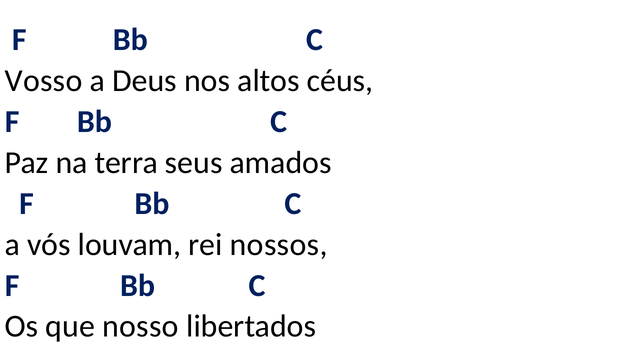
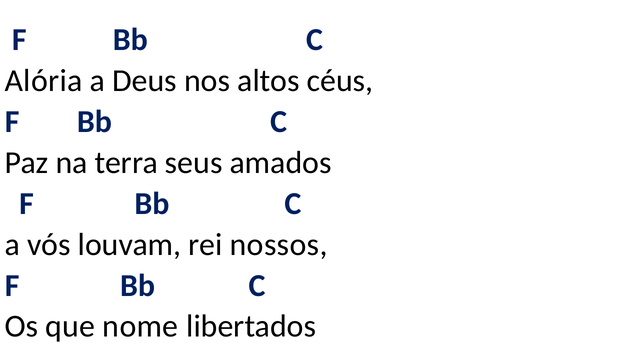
Vosso: Vosso -> Alória (44, 81)
nosso: nosso -> nome (140, 326)
